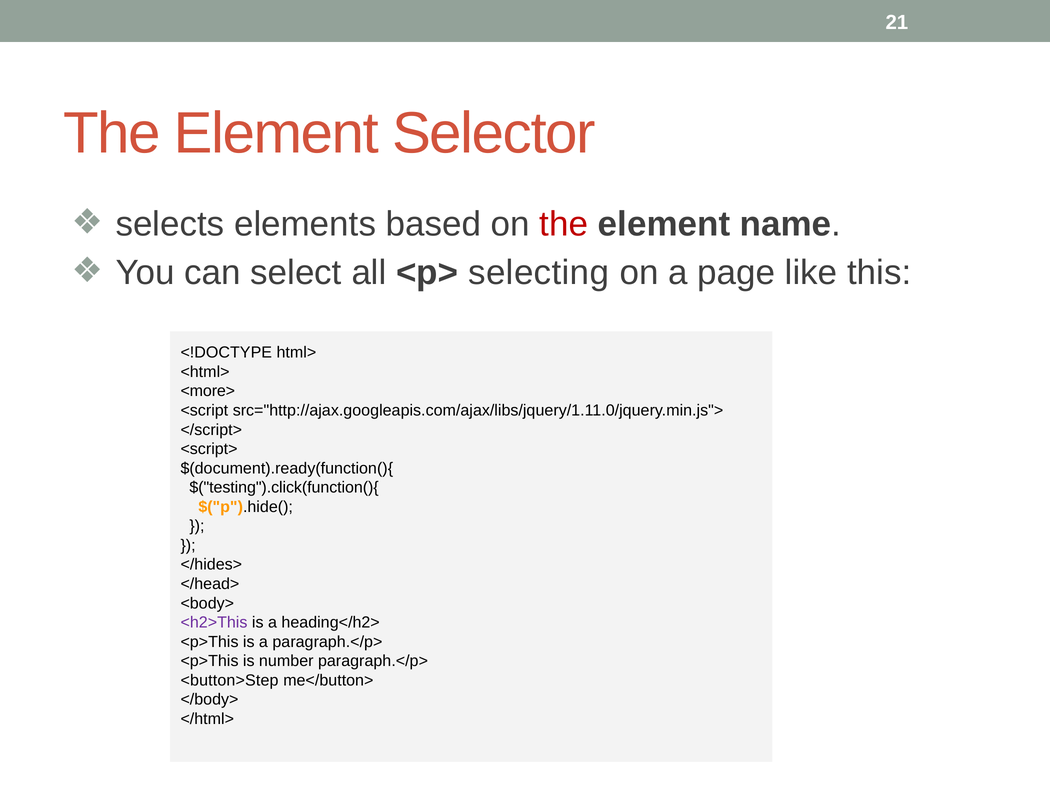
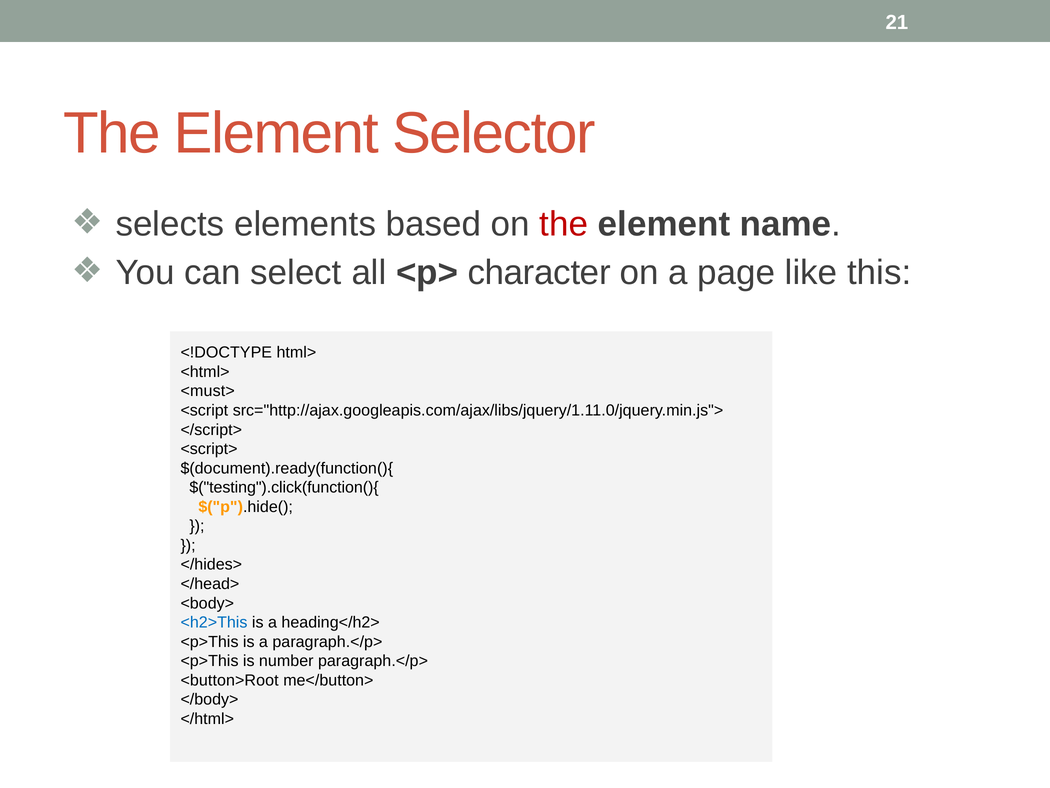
selecting: selecting -> character (539, 272)
<more>: <more> -> <must> (208, 391)
<h2>This colour: purple -> blue (214, 622)
<button>Step: <button>Step -> <button>Root (230, 680)
